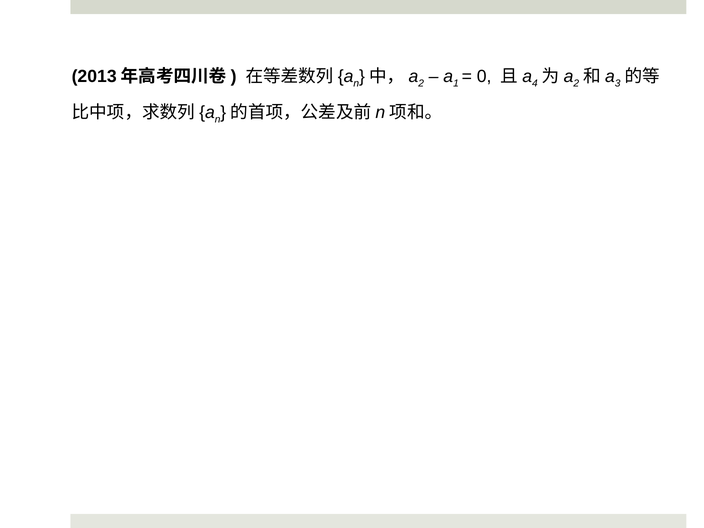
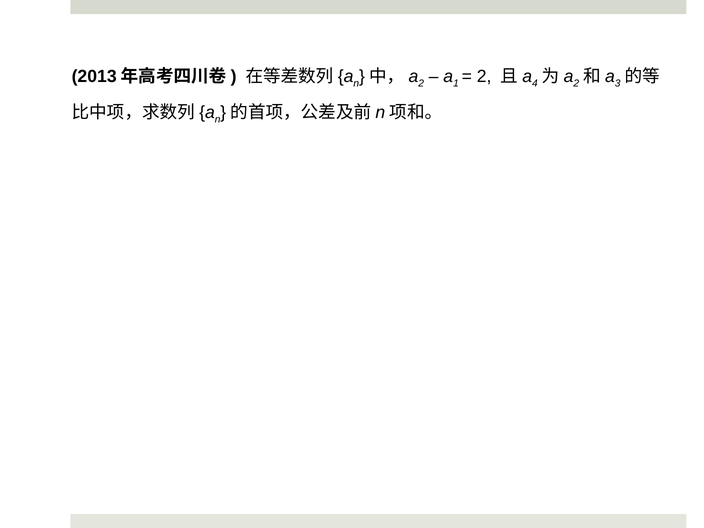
0: 0 -> 2 (484, 77)
